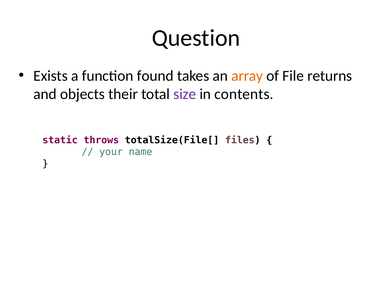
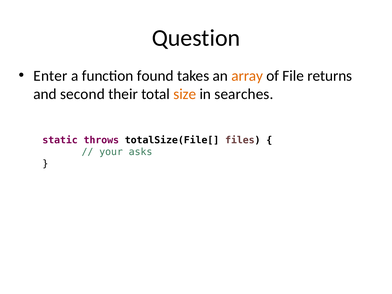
Exists: Exists -> Enter (50, 76)
objects: objects -> second (82, 94)
size colour: purple -> orange (185, 94)
contents: contents -> searches (244, 94)
name: name -> asks (141, 152)
